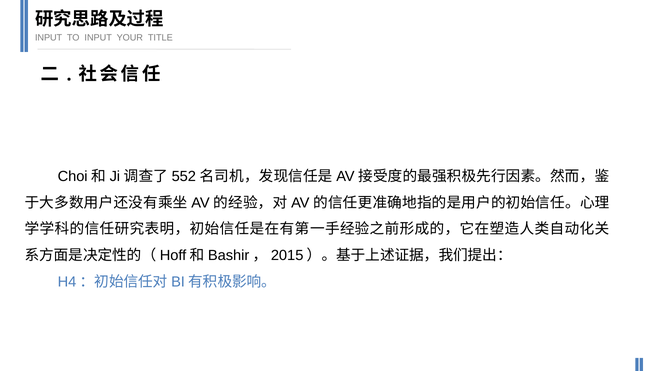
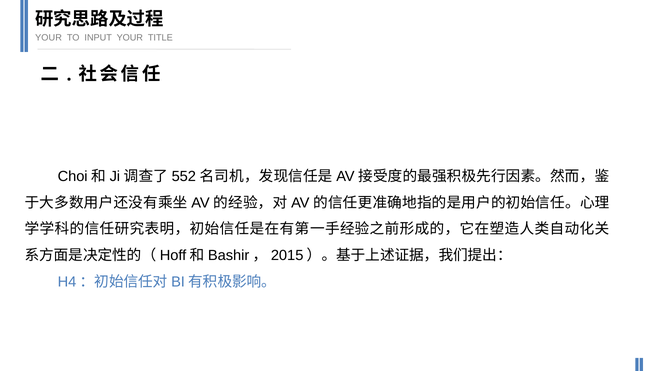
INPUT: INPUT -> YOUR (49, 38)
